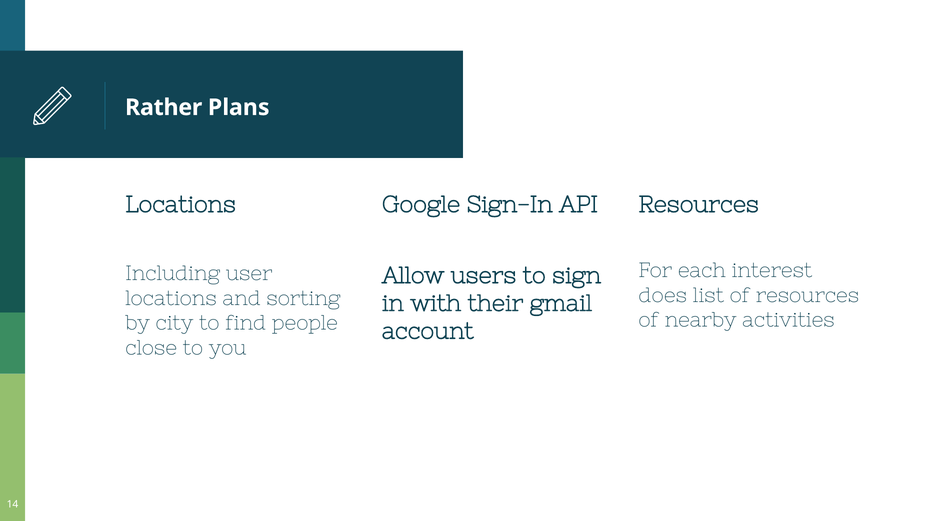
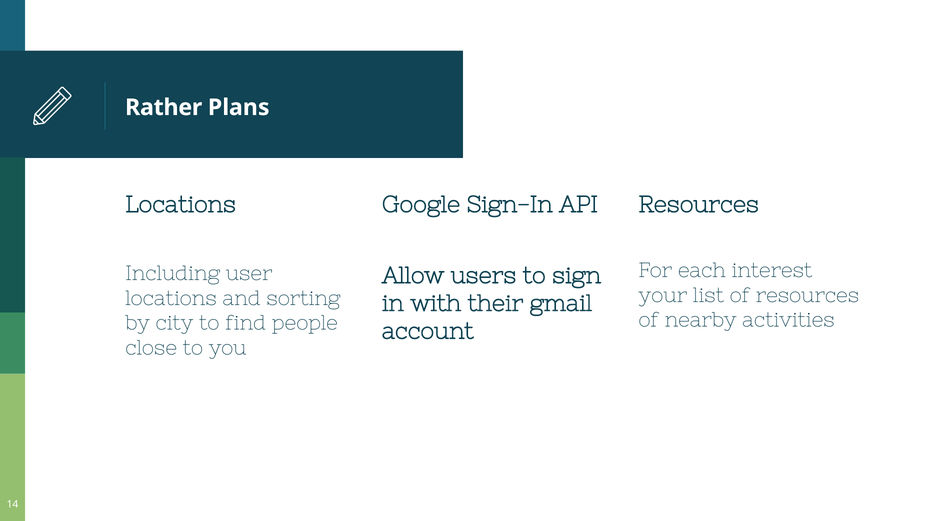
does: does -> your (663, 295)
